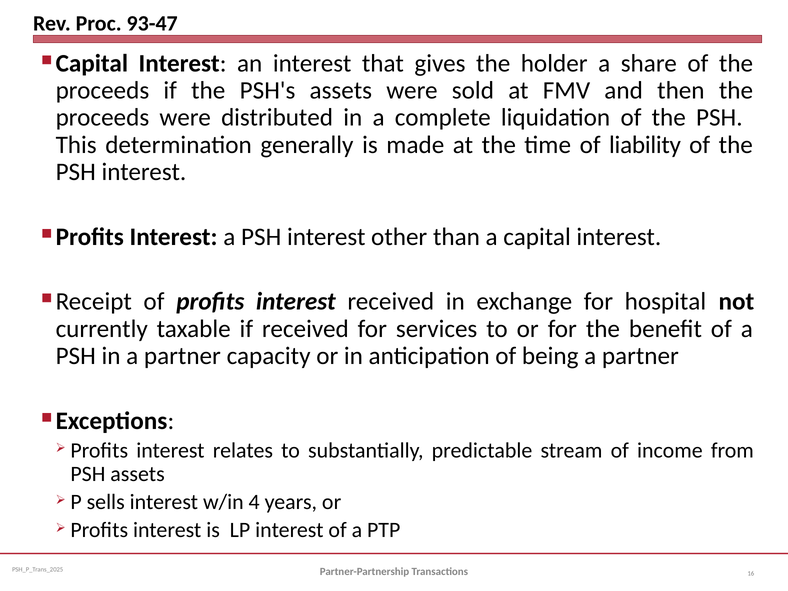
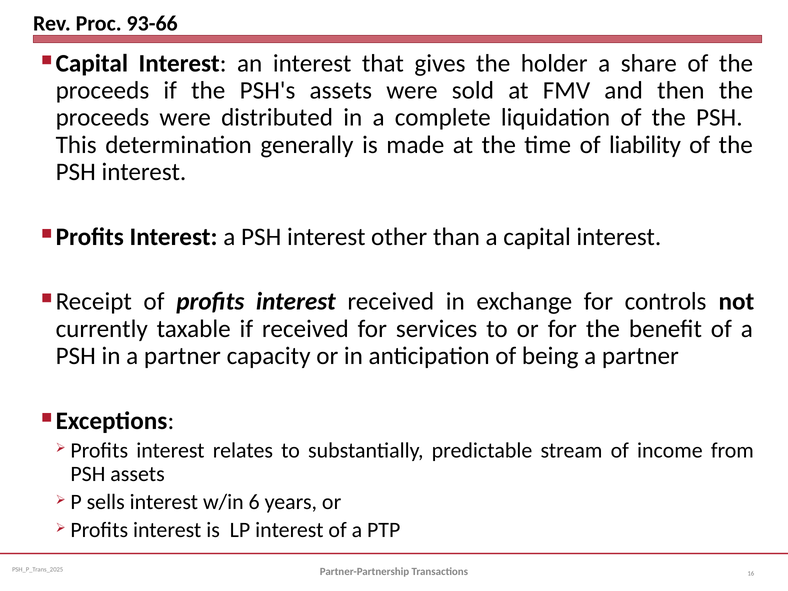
93-47: 93-47 -> 93-66 (152, 23)
hospital: hospital -> controls (666, 302)
4: 4 -> 6 (254, 502)
